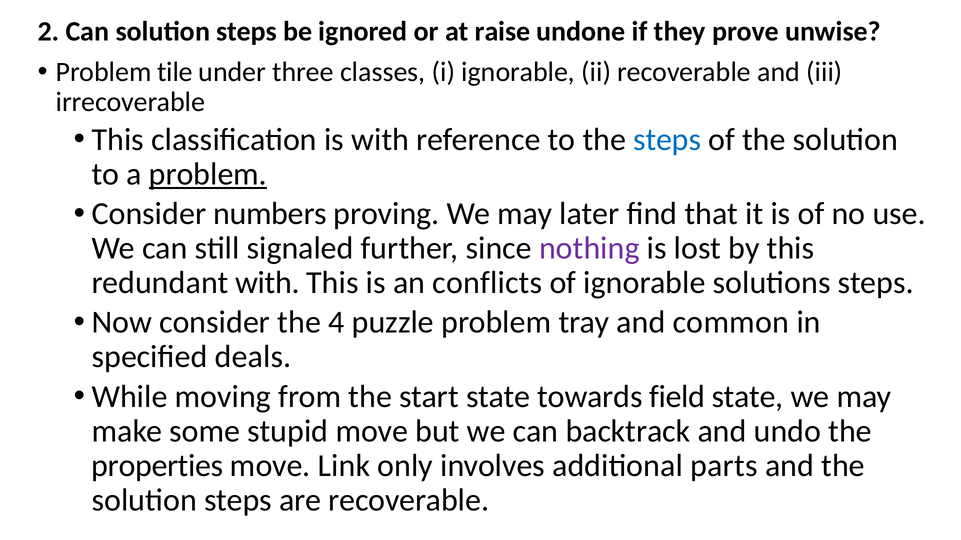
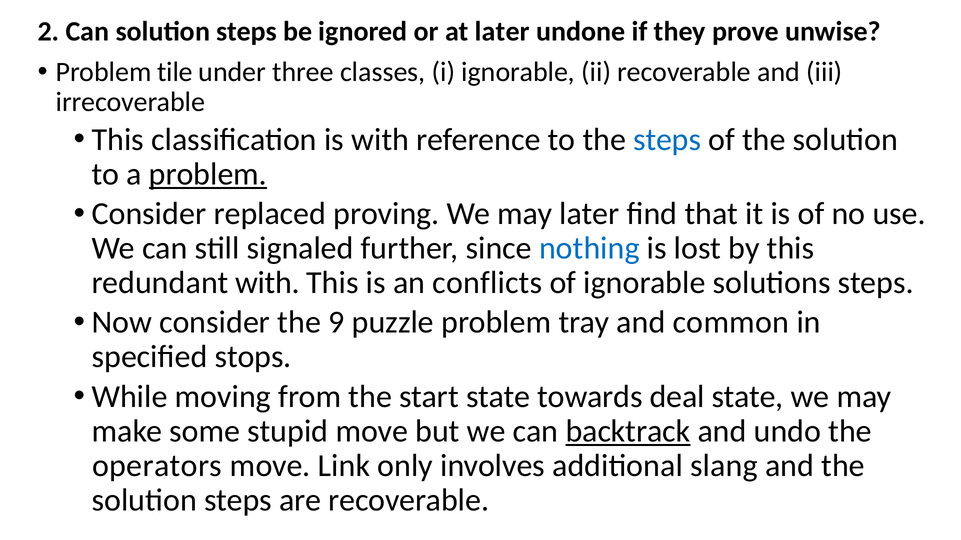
at raise: raise -> later (502, 32)
numbers: numbers -> replaced (270, 214)
nothing colour: purple -> blue (589, 248)
4: 4 -> 9 (336, 323)
deals: deals -> stops (253, 357)
field: field -> deal (677, 397)
backtrack underline: none -> present (628, 432)
properties: properties -> operators (157, 466)
parts: parts -> slang (724, 466)
